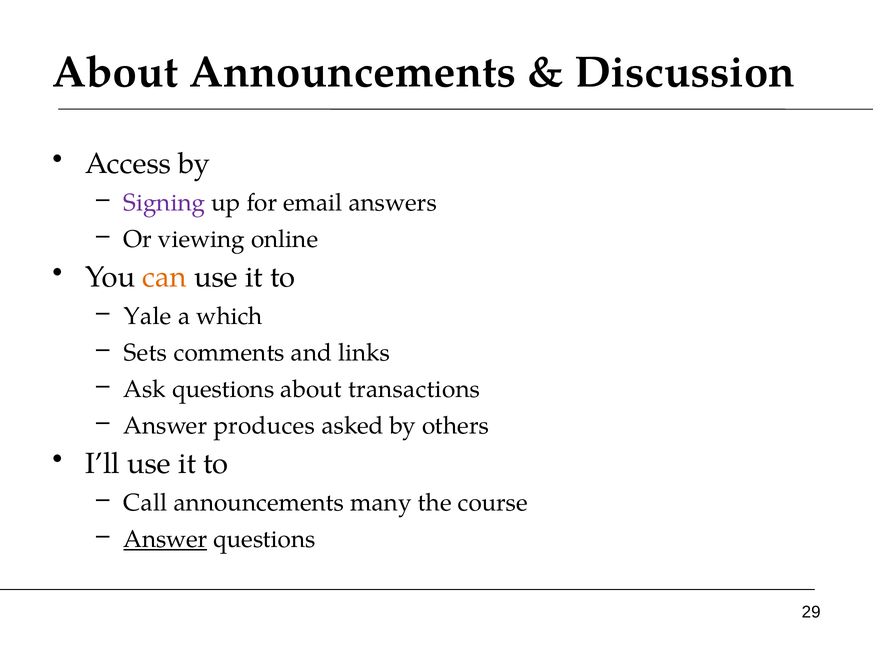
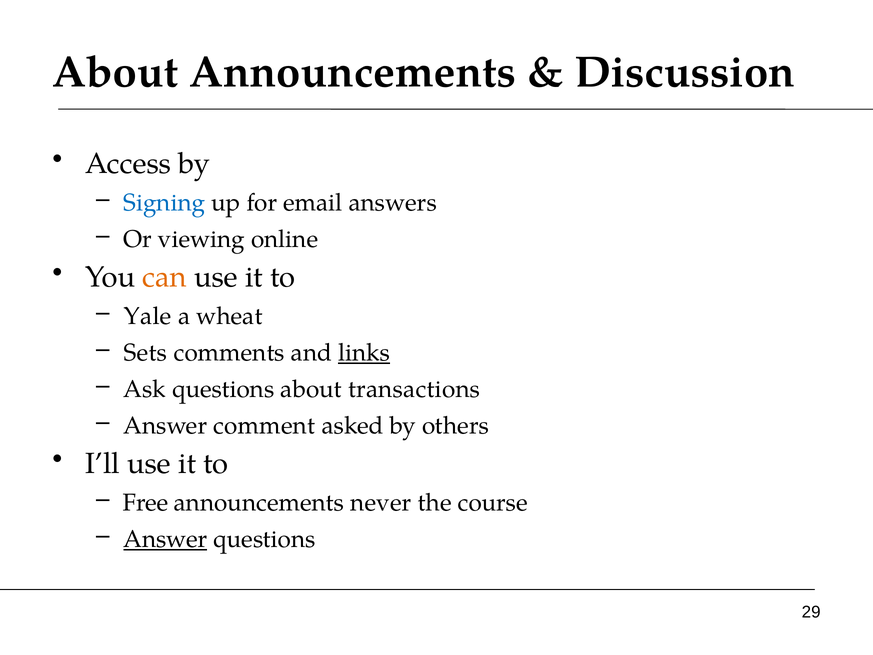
Signing colour: purple -> blue (164, 203)
which: which -> wheat (229, 316)
links underline: none -> present (364, 353)
produces: produces -> comment (264, 425)
Call: Call -> Free (146, 503)
many: many -> never (381, 503)
